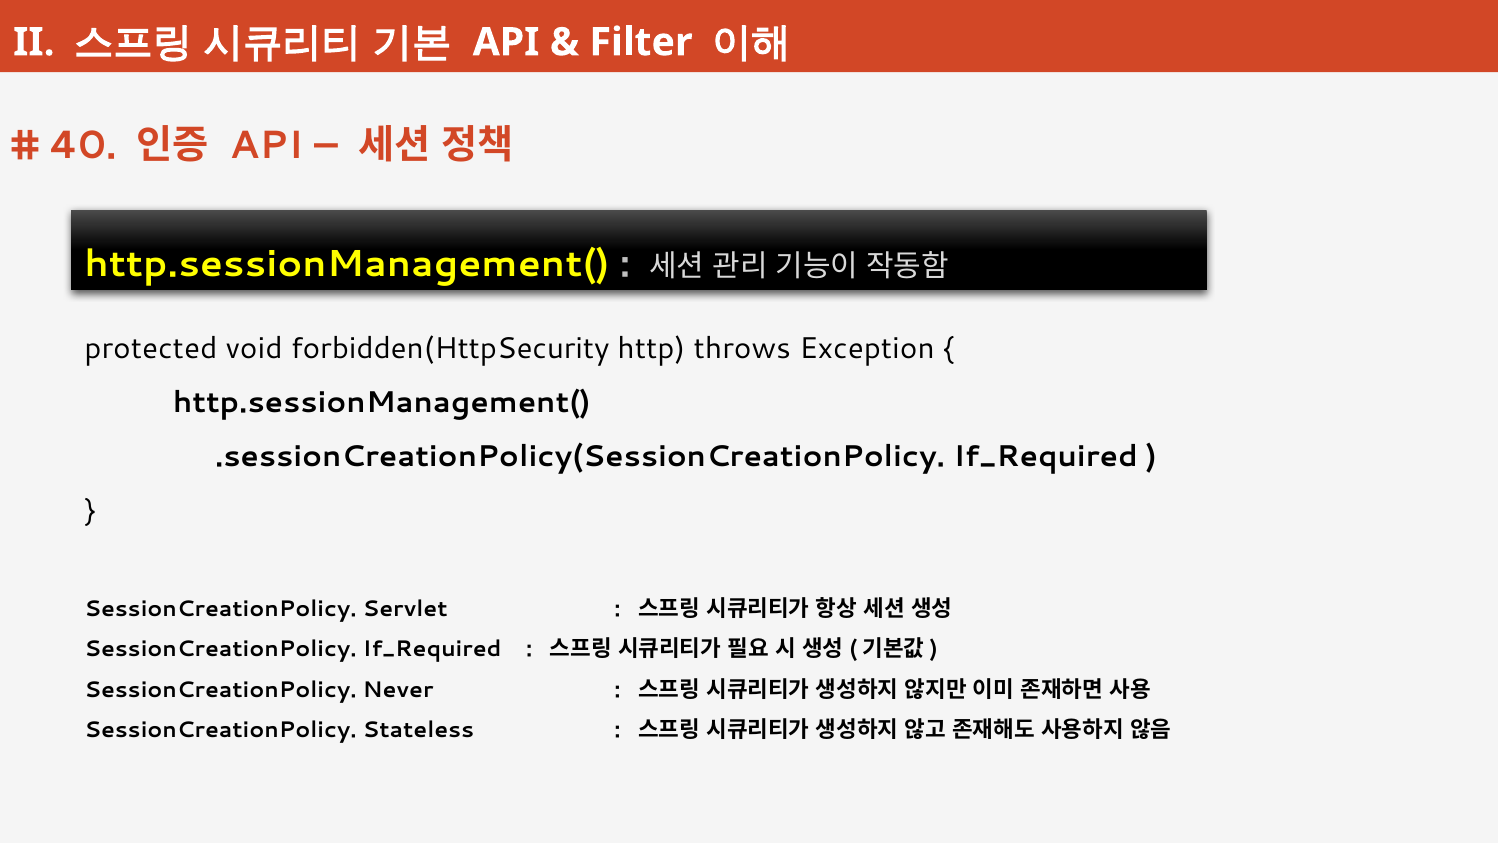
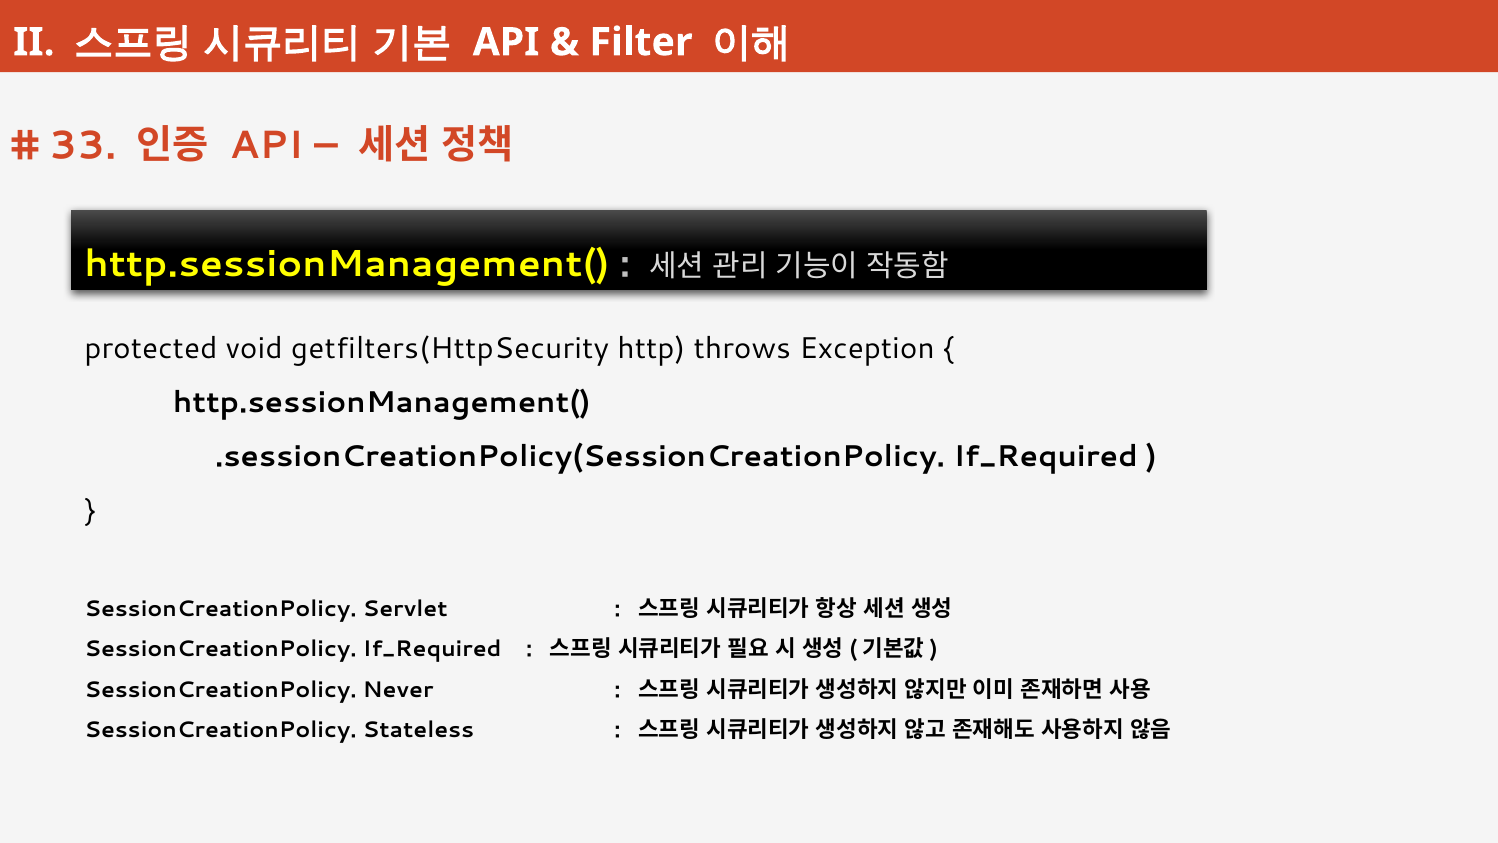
40: 40 -> 33 (83, 145)
forbidden(HttpSecurity: forbidden(HttpSecurity -> getfilters(HttpSecurity (450, 349)
